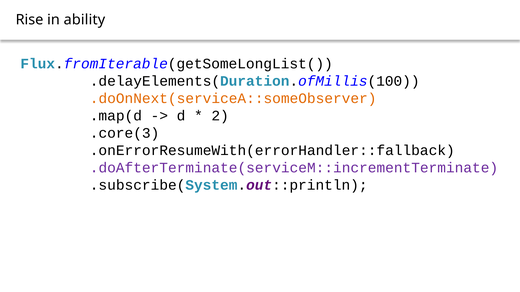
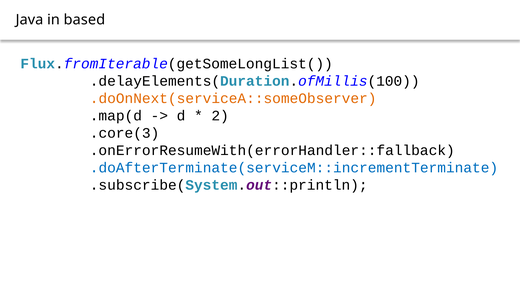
Rise: Rise -> Java (29, 20)
ability: ability -> based (84, 20)
.doAfterTerminate(serviceM::incrementTerminate colour: purple -> blue (294, 168)
